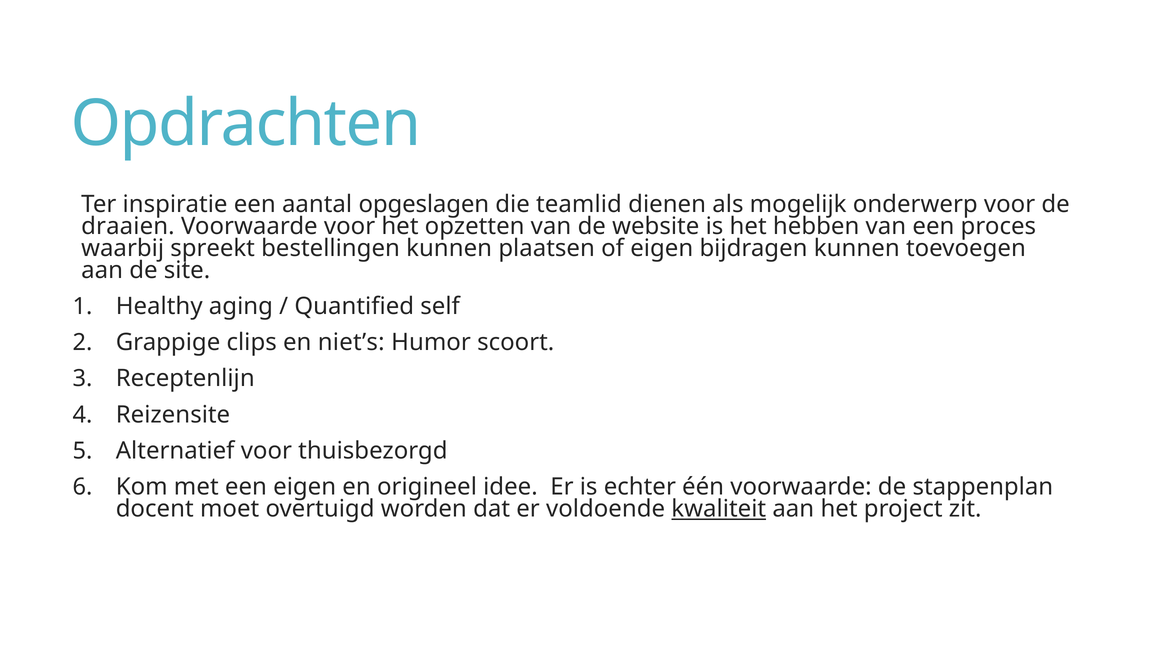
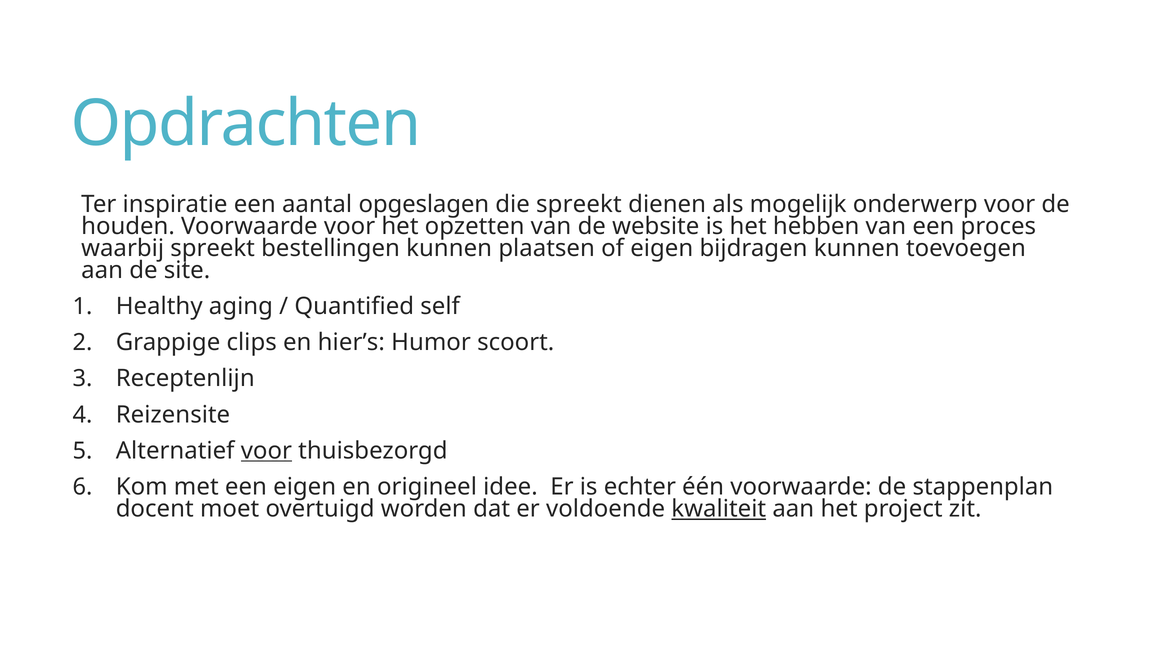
die teamlid: teamlid -> spreekt (579, 204)
draaien: draaien -> houden (128, 226)
niet’s: niet’s -> hier’s (351, 342)
voor underline: none -> present (266, 451)
